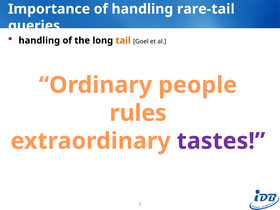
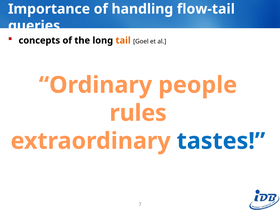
rare-tail: rare-tail -> flow-tail (206, 9)
handling: handling -> concepts (39, 40)
tastes colour: purple -> blue (221, 141)
